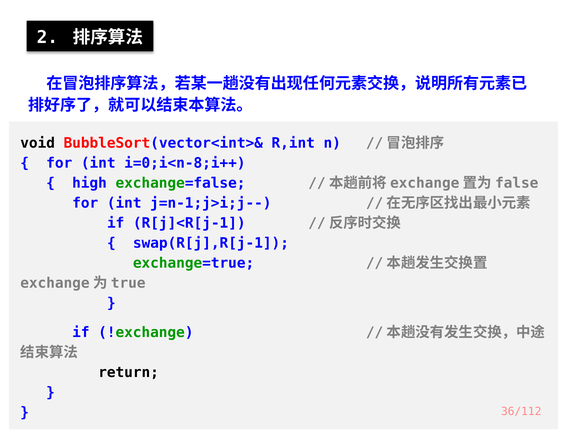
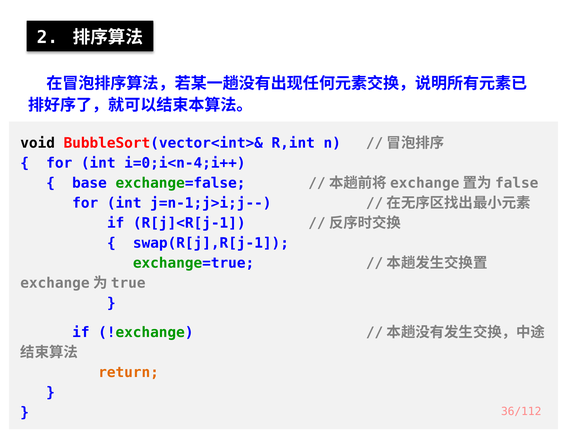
i=0;i<n-8;i++: i=0;i<n-8;i++ -> i=0;i<n-4;i++ (185, 163)
high: high -> base (89, 183)
return colour: black -> orange (129, 373)
